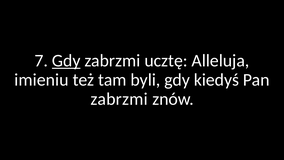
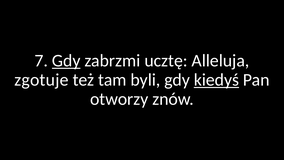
imieniu: imieniu -> zgotuje (41, 80)
kiedyś underline: none -> present (216, 80)
zabrzmi: zabrzmi -> otworzy (119, 99)
